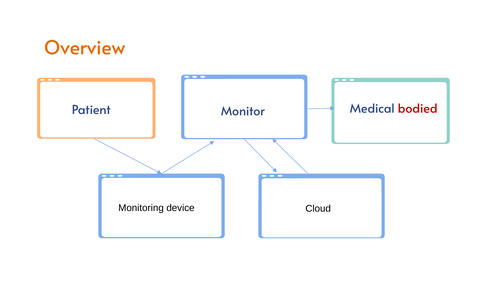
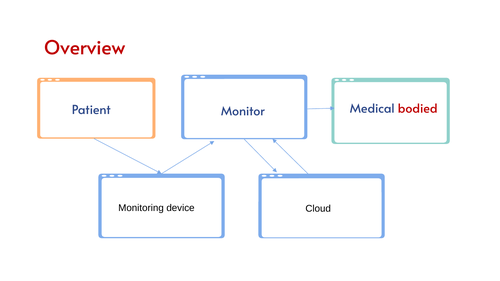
Overview colour: orange -> red (85, 48)
